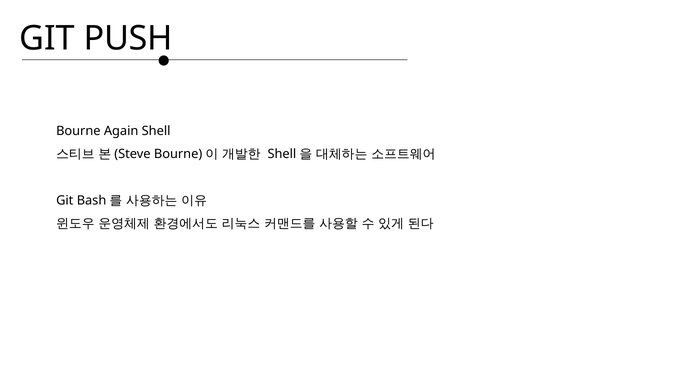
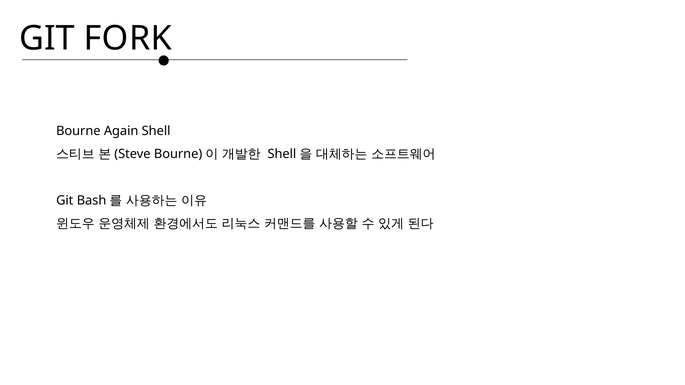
PUSH: PUSH -> FORK (128, 38)
